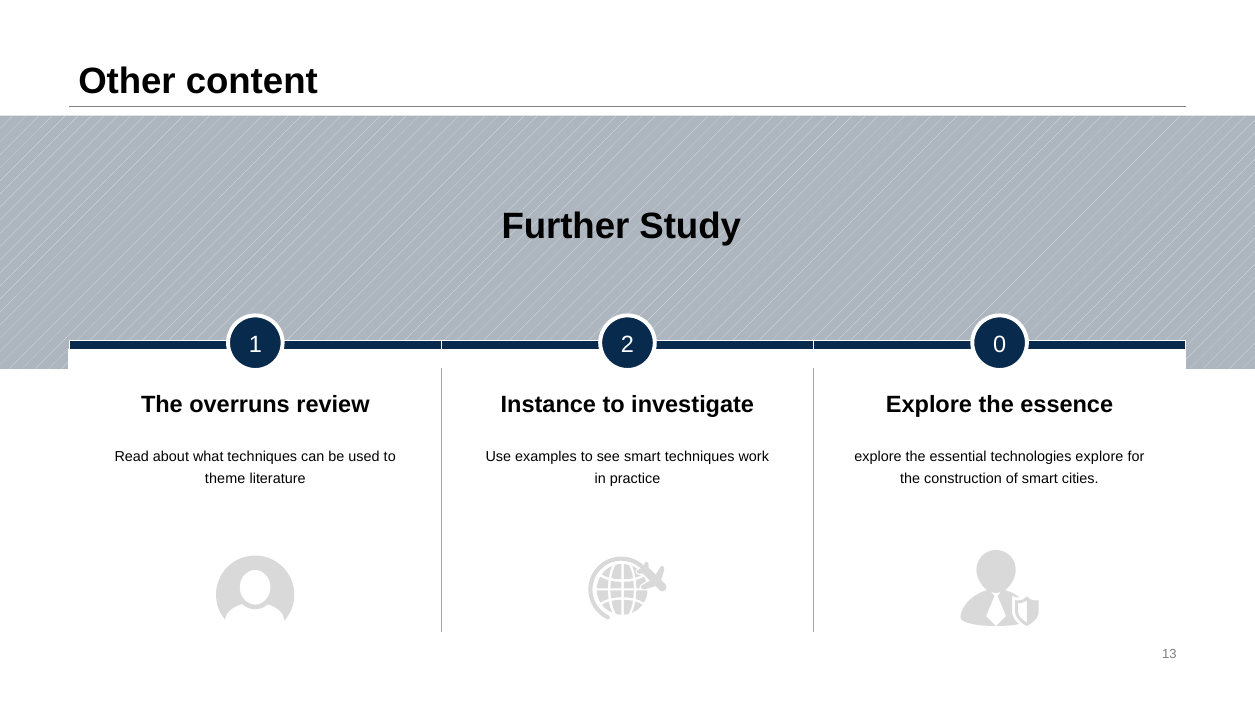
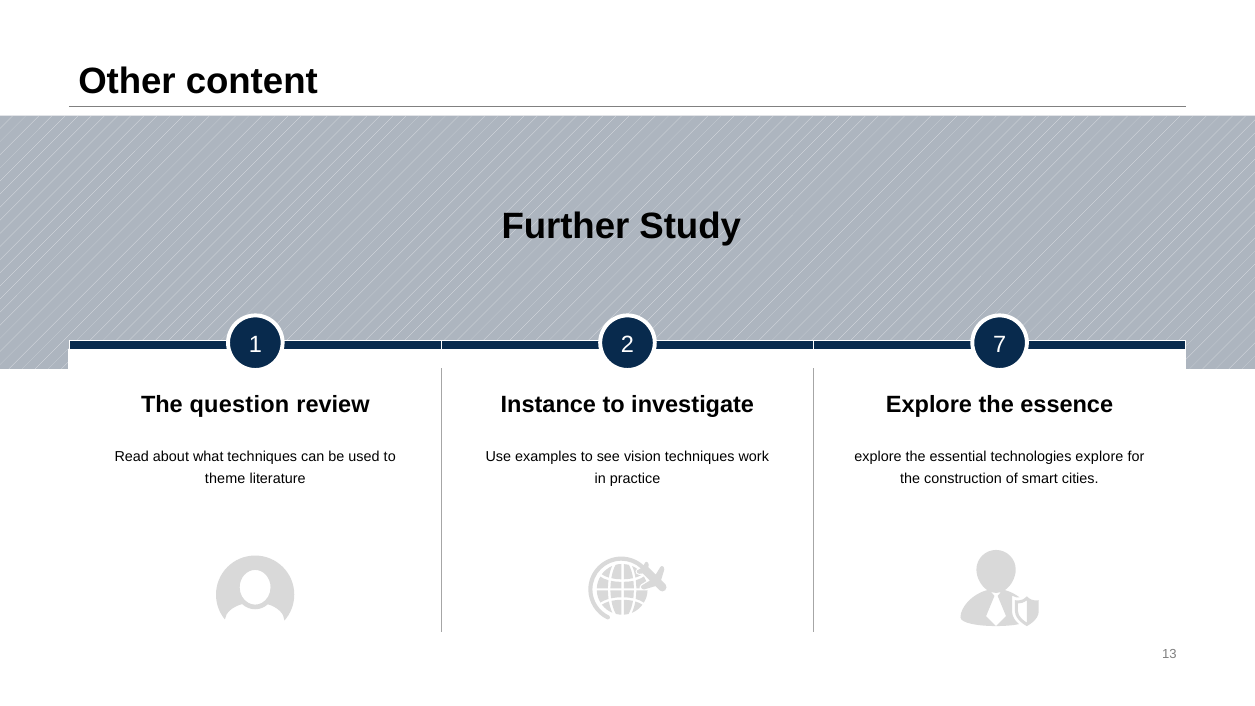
0: 0 -> 7 (1000, 344)
overruns: overruns -> question (239, 404)
see smart: smart -> vision (642, 457)
